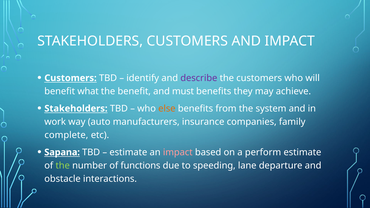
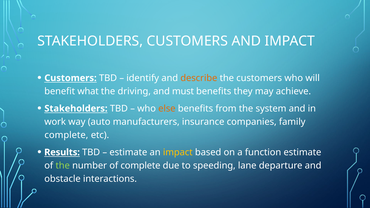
describe colour: purple -> orange (199, 78)
the benefit: benefit -> driving (134, 91)
Sapana: Sapana -> Results (62, 152)
impact colour: pink -> yellow (178, 152)
perform: perform -> function (263, 152)
of functions: functions -> complete (140, 166)
